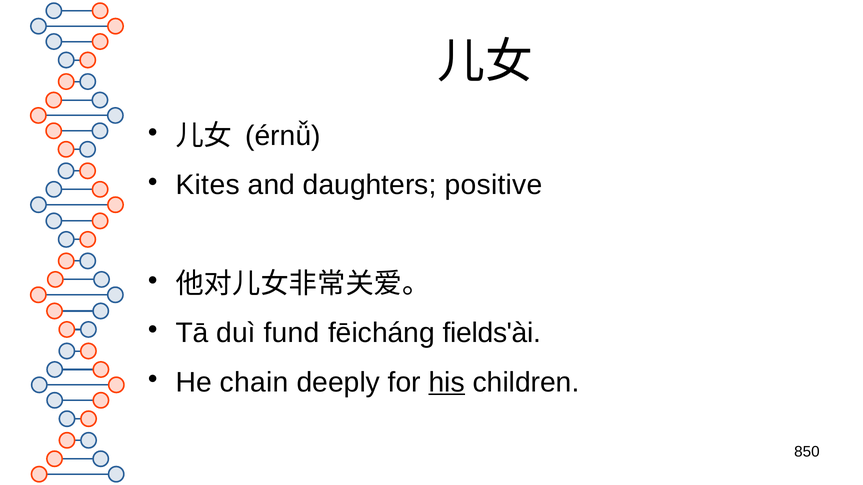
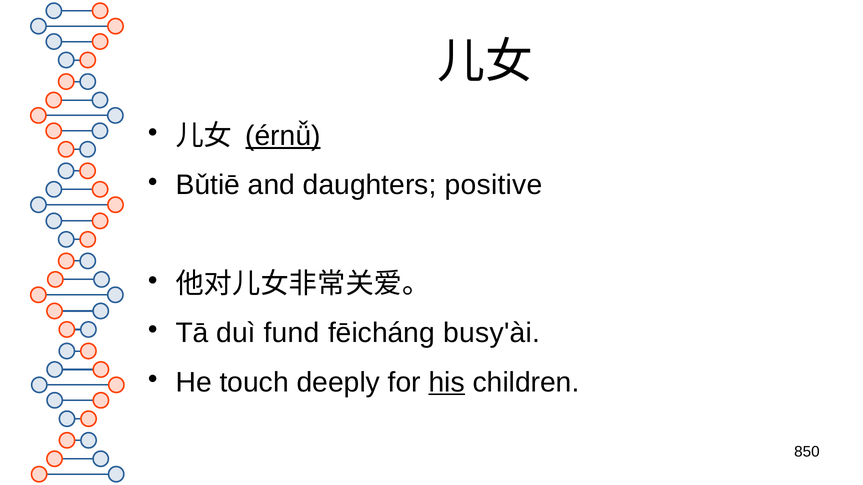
érnǚ underline: none -> present (283, 136)
Kites: Kites -> Bǔtiē (208, 185)
fields'ài: fields'ài -> busy'ài (492, 333)
chain: chain -> touch (254, 383)
